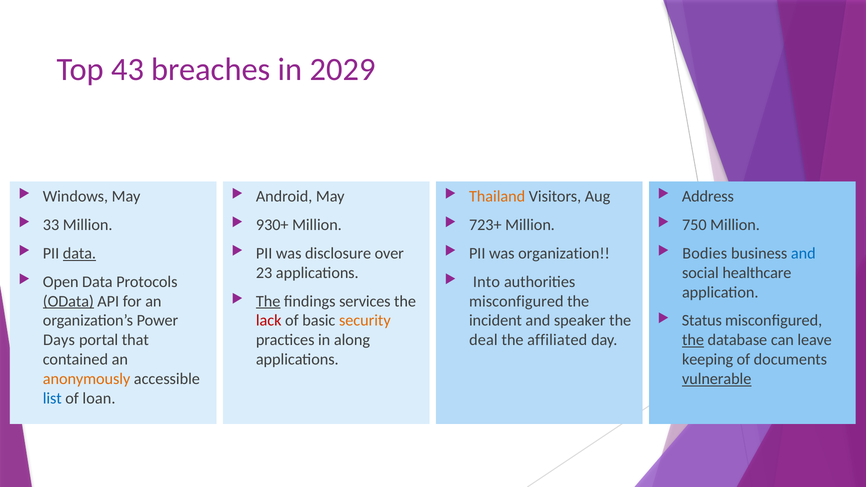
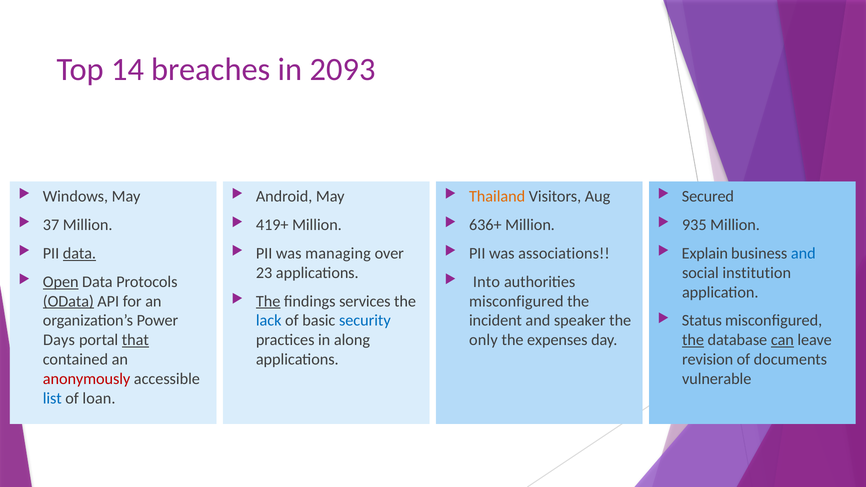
43: 43 -> 14 (128, 69)
2029: 2029 -> 2093 (343, 69)
Address: Address -> Secured (708, 197)
33: 33 -> 37 (51, 225)
930+: 930+ -> 419+ (272, 225)
723+: 723+ -> 636+ (485, 225)
750: 750 -> 935 (694, 225)
disclosure: disclosure -> managing (338, 253)
organization: organization -> associations (564, 253)
Bodies: Bodies -> Explain (705, 253)
healthcare: healthcare -> institution (757, 273)
Open underline: none -> present (61, 282)
lack colour: red -> blue (269, 321)
security colour: orange -> blue (365, 321)
that underline: none -> present (135, 340)
deal: deal -> only (483, 340)
affiliated: affiliated -> expenses (557, 340)
can underline: none -> present (782, 340)
keeping: keeping -> revision (708, 360)
anonymously colour: orange -> red (87, 379)
vulnerable underline: present -> none (717, 379)
